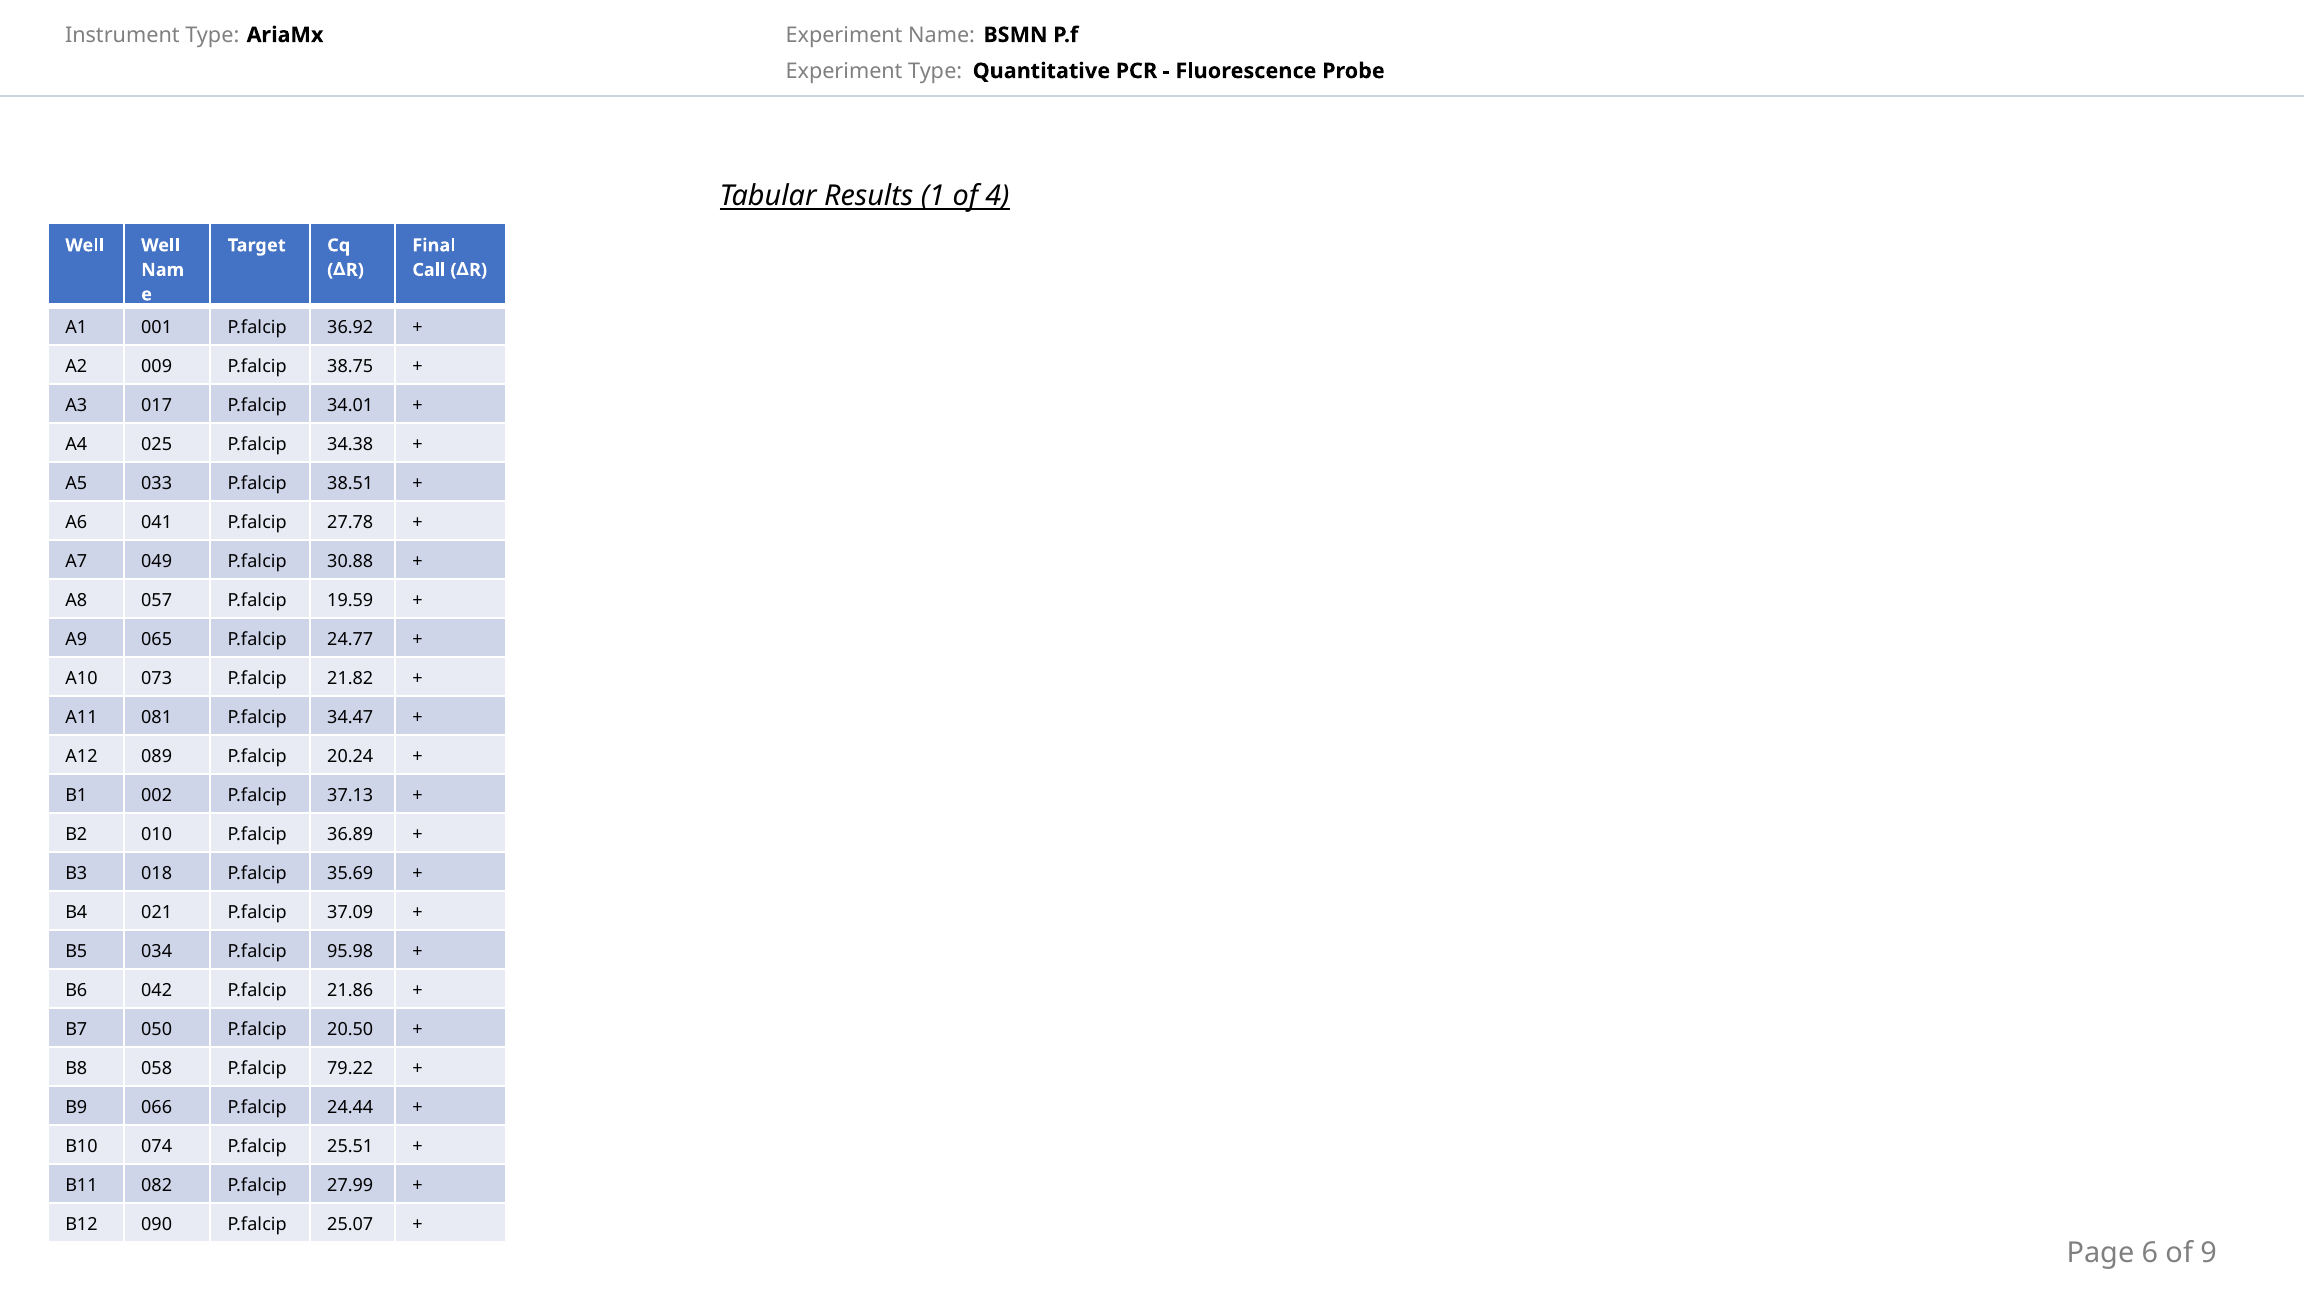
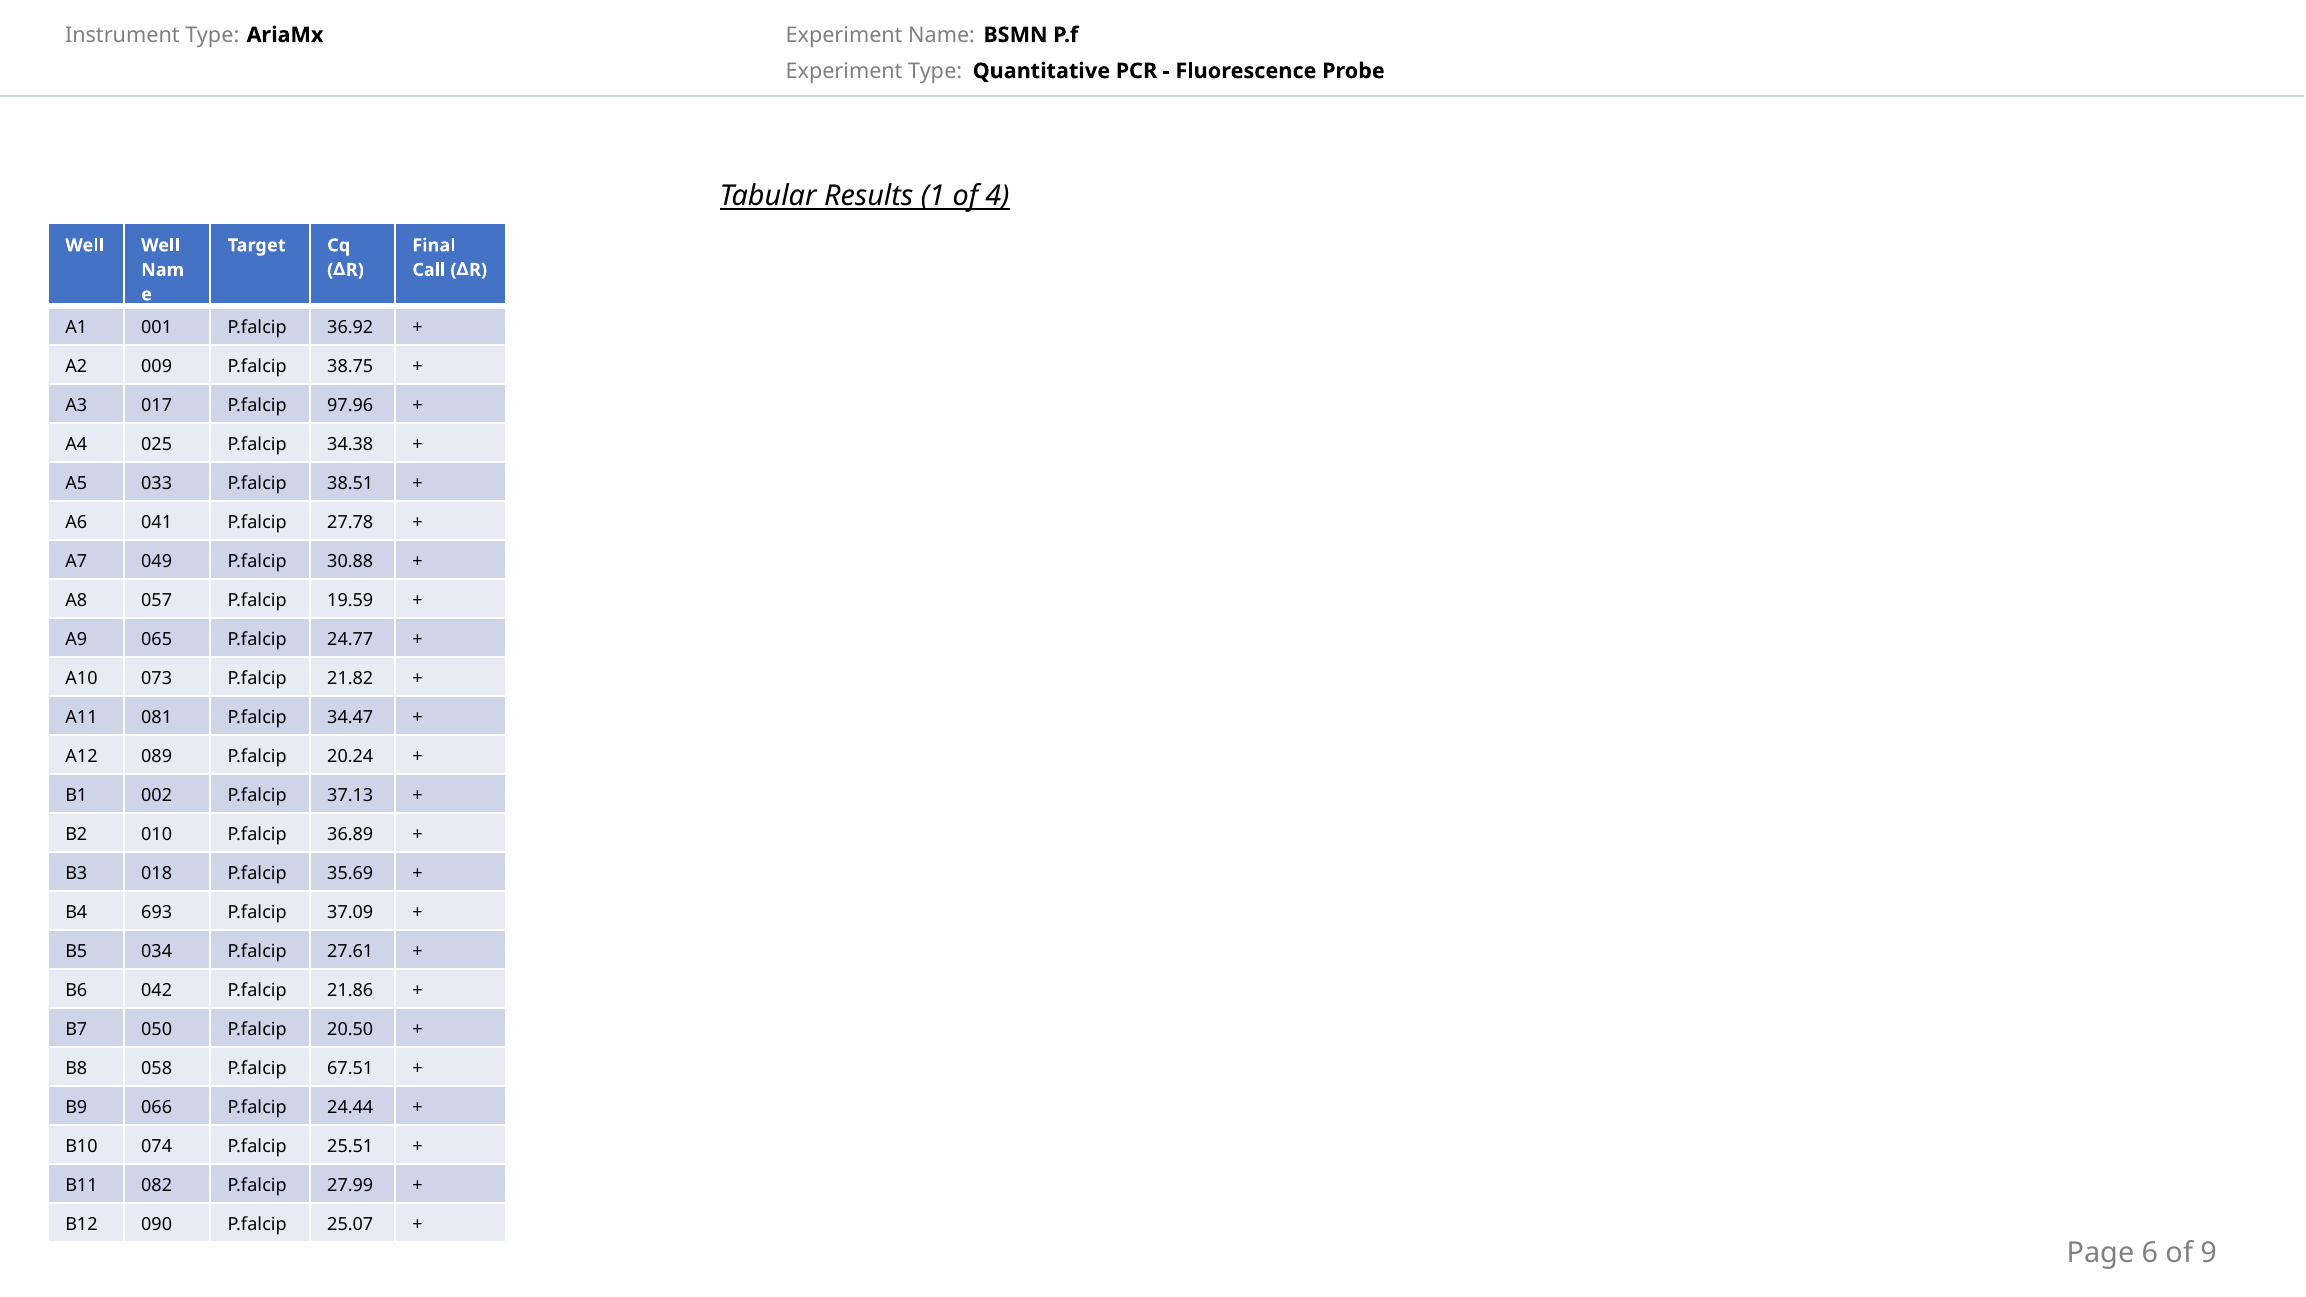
34.01: 34.01 -> 97.96 (350, 406)
021: 021 -> 693 (157, 913)
95.98: 95.98 -> 27.61 (350, 952)
79.22: 79.22 -> 67.51 (350, 1069)
